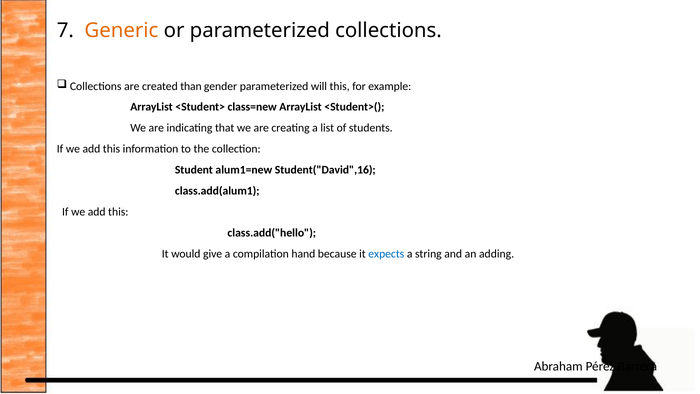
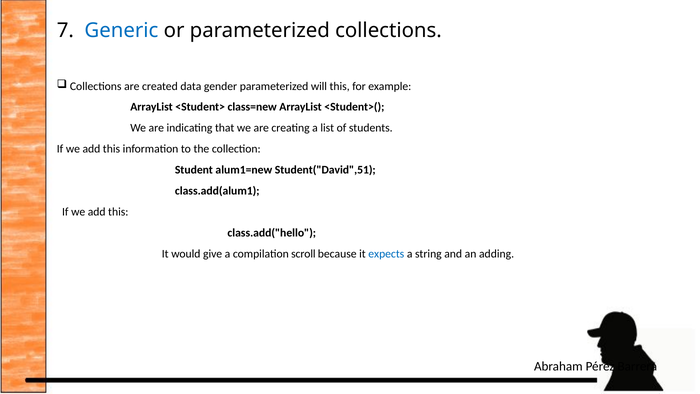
Generic colour: orange -> blue (121, 30)
than: than -> data (191, 86)
Student("David",16: Student("David",16 -> Student("David",51 (325, 170)
hand: hand -> scroll (303, 254)
